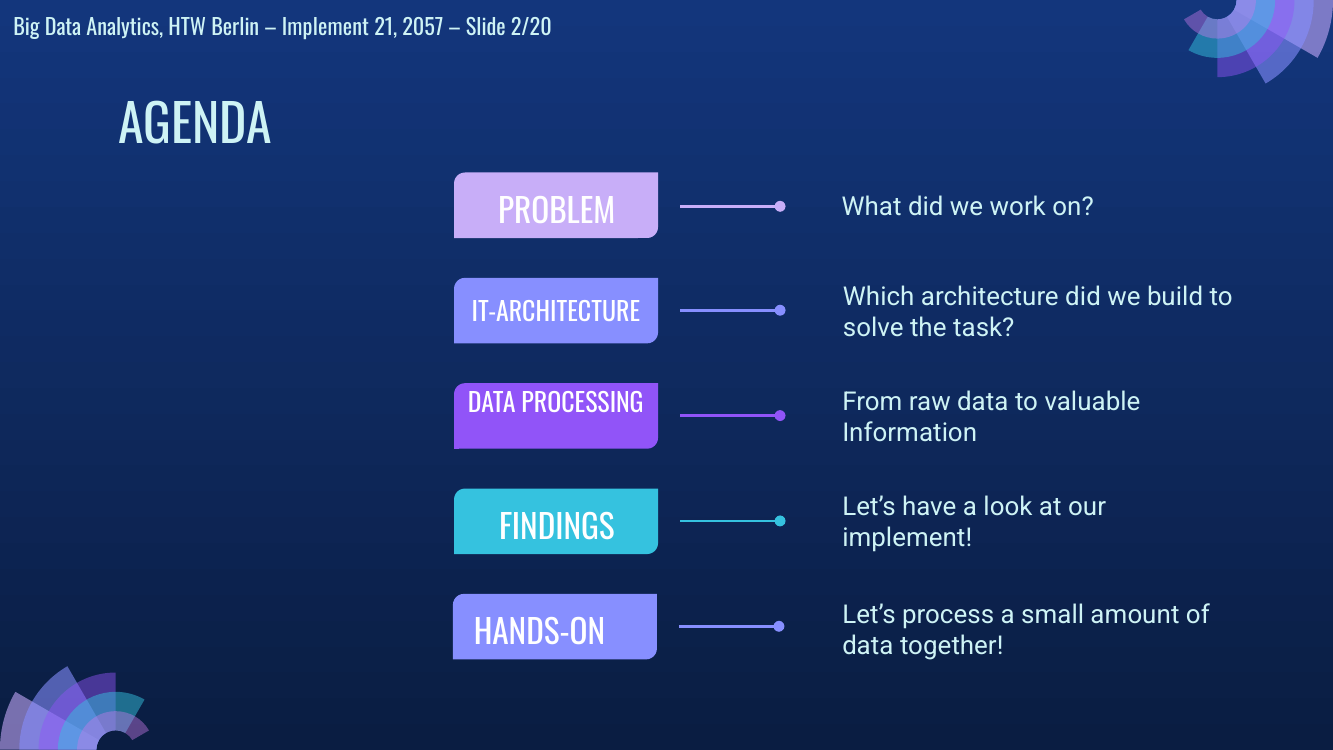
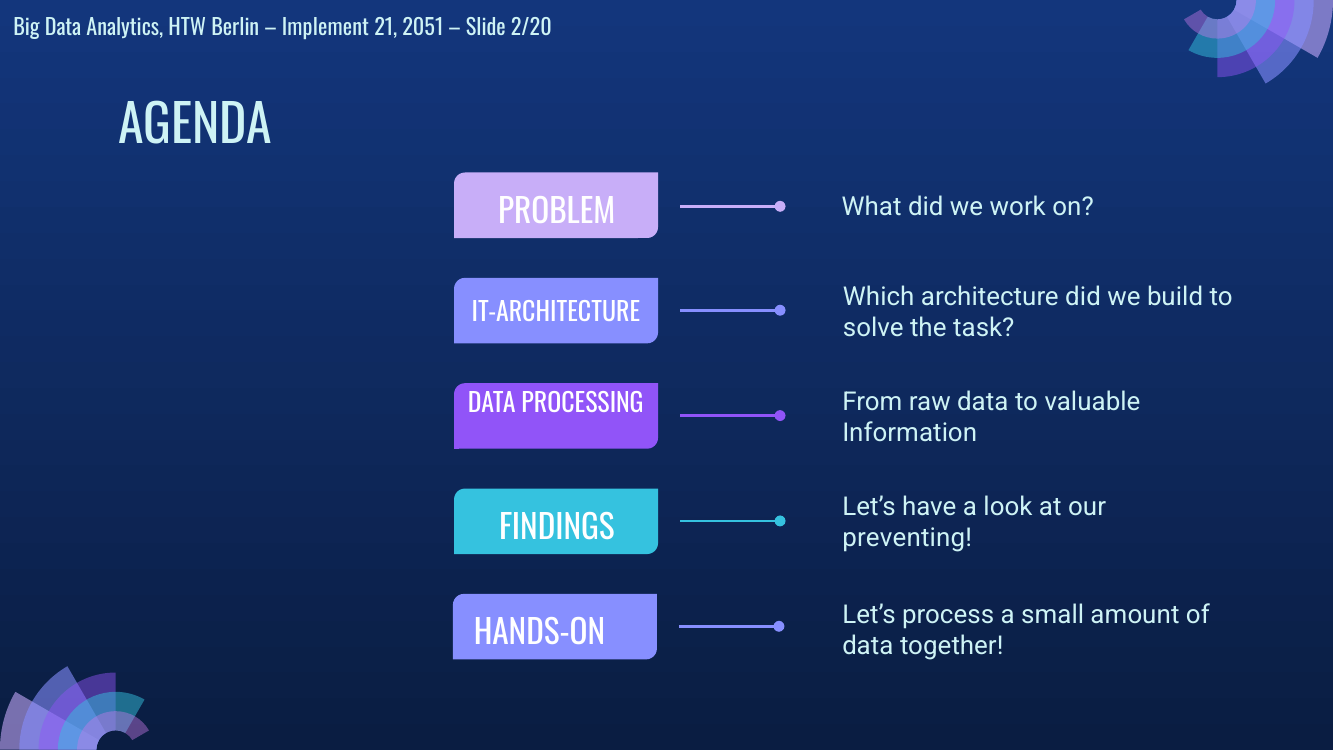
2057: 2057 -> 2051 (423, 28)
implement: implement -> preventing (907, 538)
